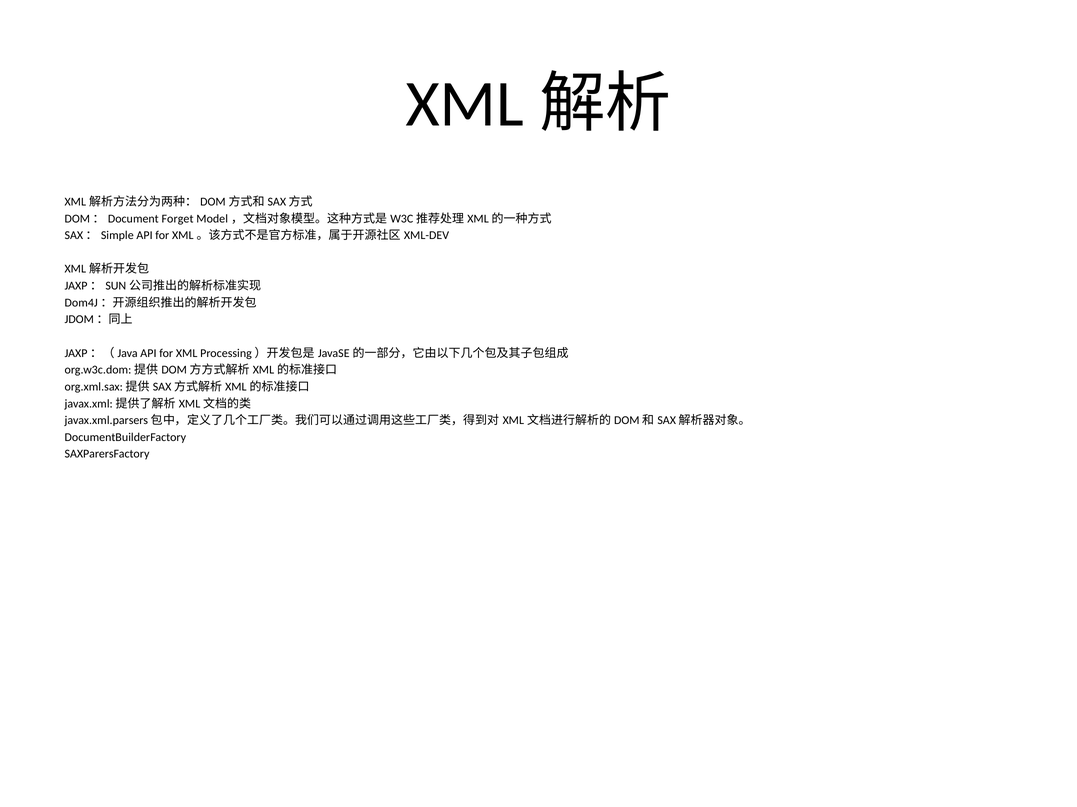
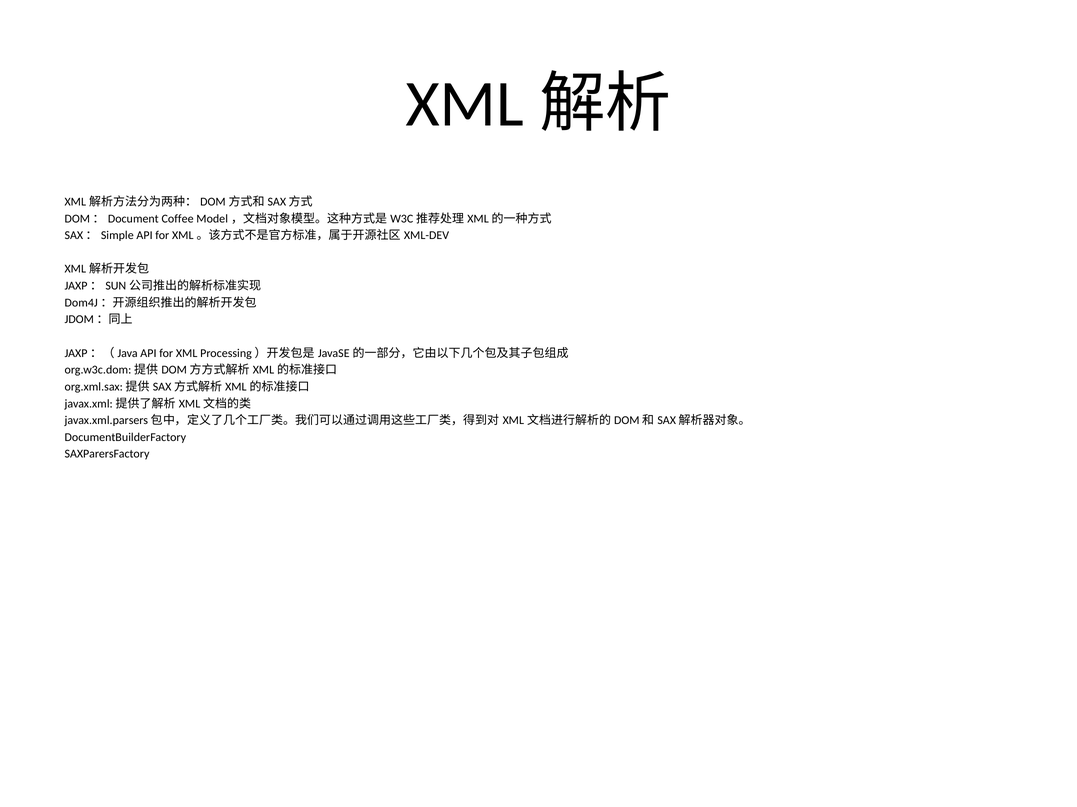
Forget: Forget -> Coffee (178, 219)
